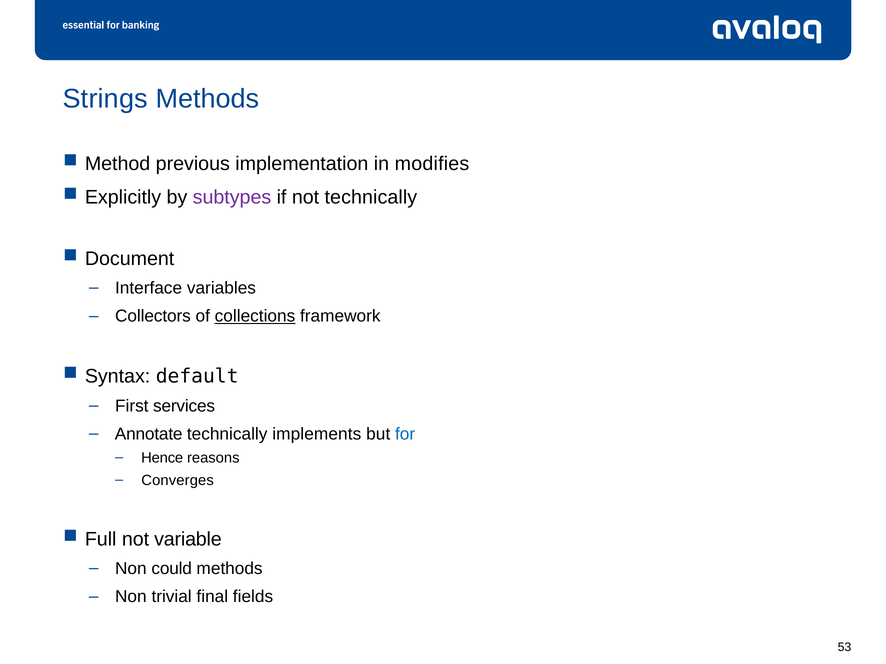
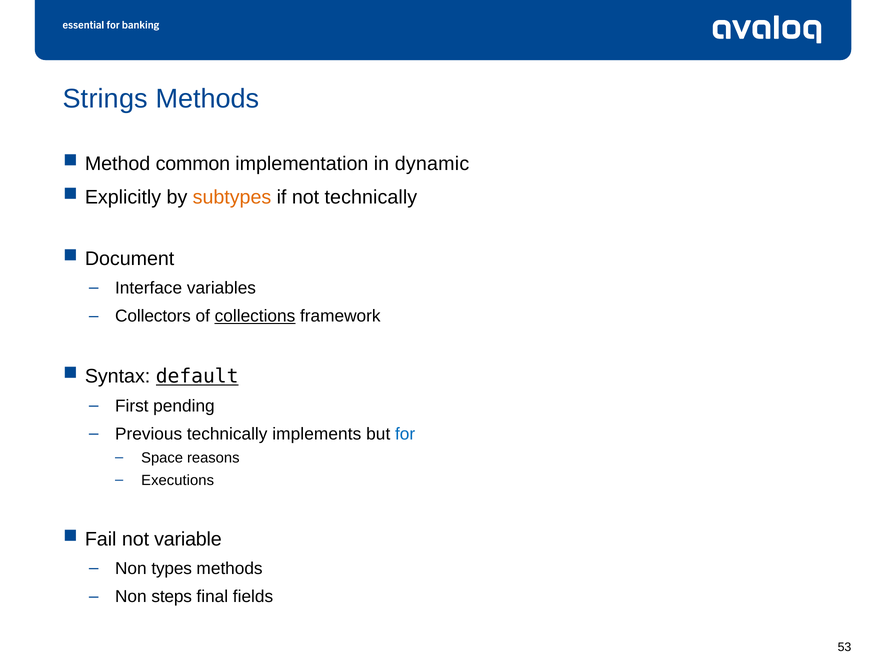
previous: previous -> common (193, 164)
modifies: modifies -> dynamic (432, 164)
subtypes colour: purple -> orange (232, 198)
default underline: none -> present (197, 377)
services: services -> pending (184, 406)
Annotate: Annotate -> Previous (149, 434)
Hence: Hence -> Space (162, 458)
Converges: Converges -> Executions (178, 481)
Full: Full -> Fail (101, 540)
could: could -> types (172, 569)
trivial: trivial -> steps (172, 597)
